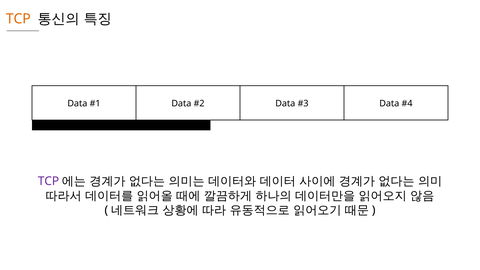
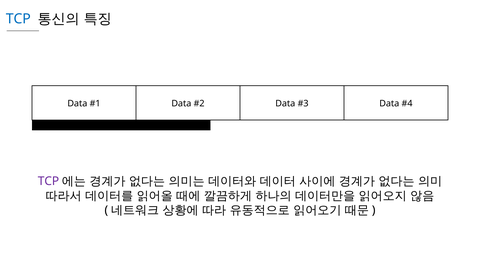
TCP colour: orange -> blue (18, 19)
